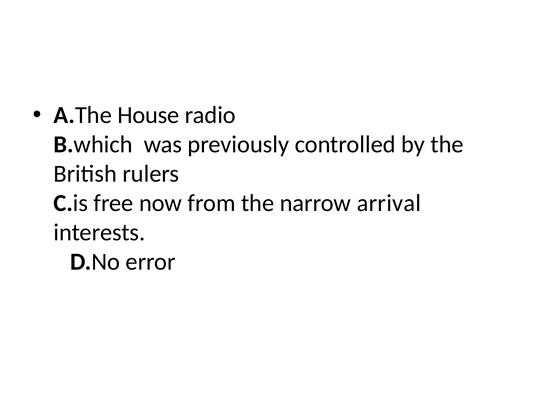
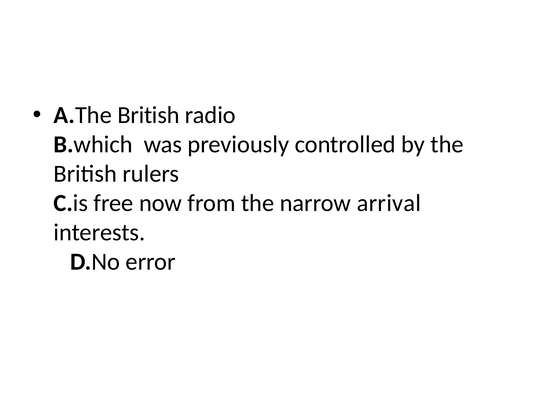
A.The House: House -> British (148, 115)
